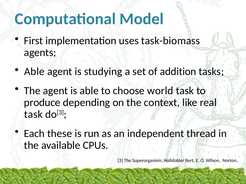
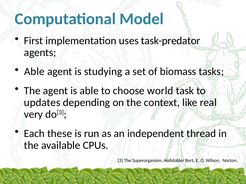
task-biomass: task-biomass -> task-predator (171, 41)
addition: addition -> biomass (178, 72)
produce: produce -> updates (42, 103)
task: task -> very (33, 115)
